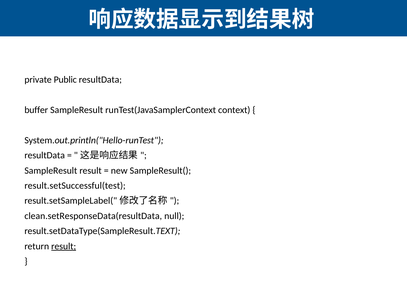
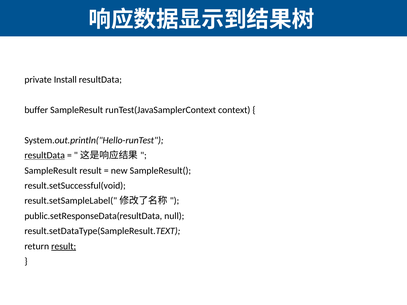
Public: Public -> Install (65, 80)
resultData underline: none -> present (45, 155)
result.setSuccessful(test: result.setSuccessful(test -> result.setSuccessful(void (75, 186)
clean.setResponseData(resultData: clean.setResponseData(resultData -> public.setResponseData(resultData (93, 216)
